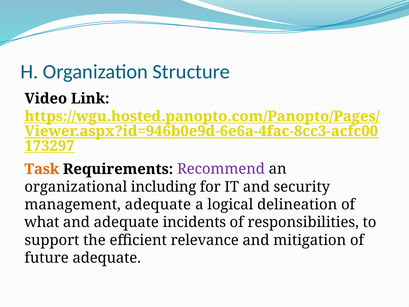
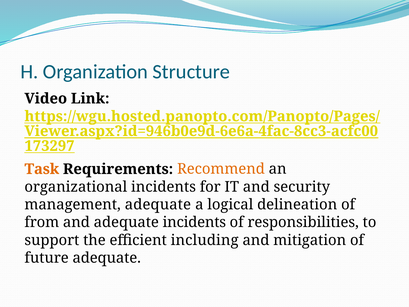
Recommend colour: purple -> orange (221, 169)
organizational including: including -> incidents (163, 187)
what: what -> from (42, 222)
relevance: relevance -> including (205, 240)
